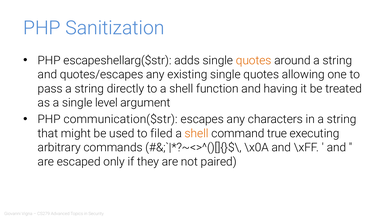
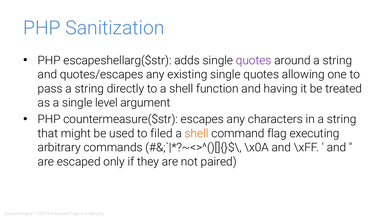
quotes colour: orange -> purple (254, 61)
communication($str: communication($str -> countermeasure($str (121, 120)
true: true -> flag (277, 134)
